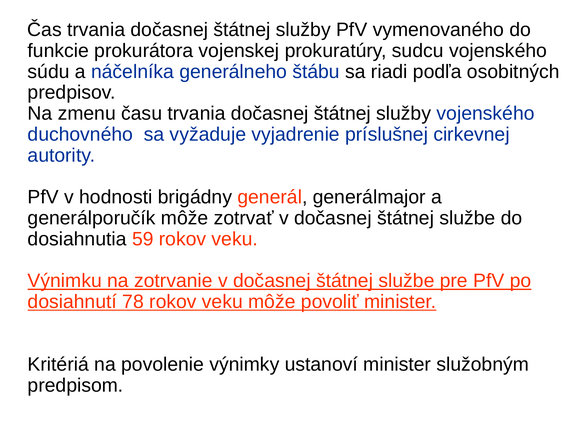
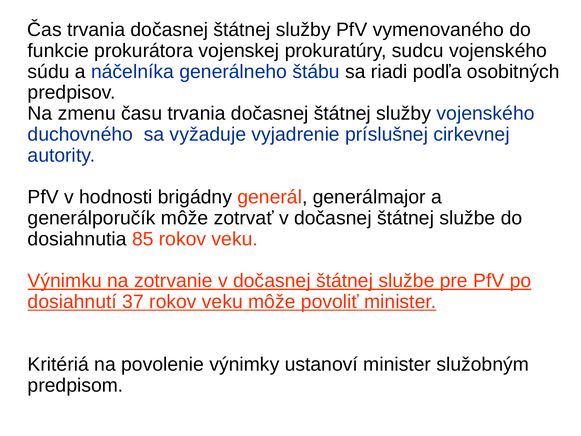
59: 59 -> 85 (143, 239)
78: 78 -> 37 (133, 302)
